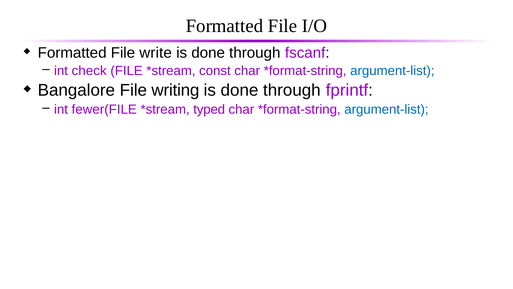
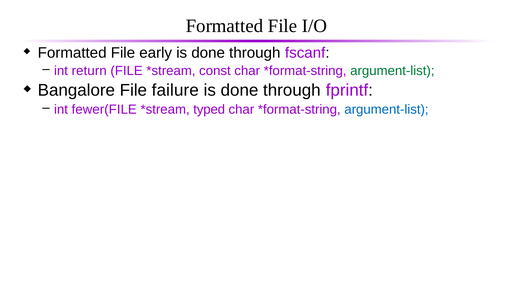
write: write -> early (156, 53)
check: check -> return (89, 71)
argument-list colour: blue -> green (392, 71)
writing: writing -> failure (175, 90)
